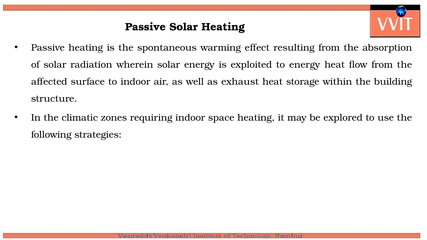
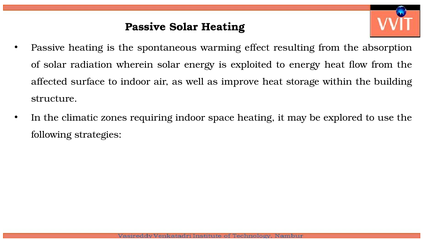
exhaust: exhaust -> improve (240, 82)
